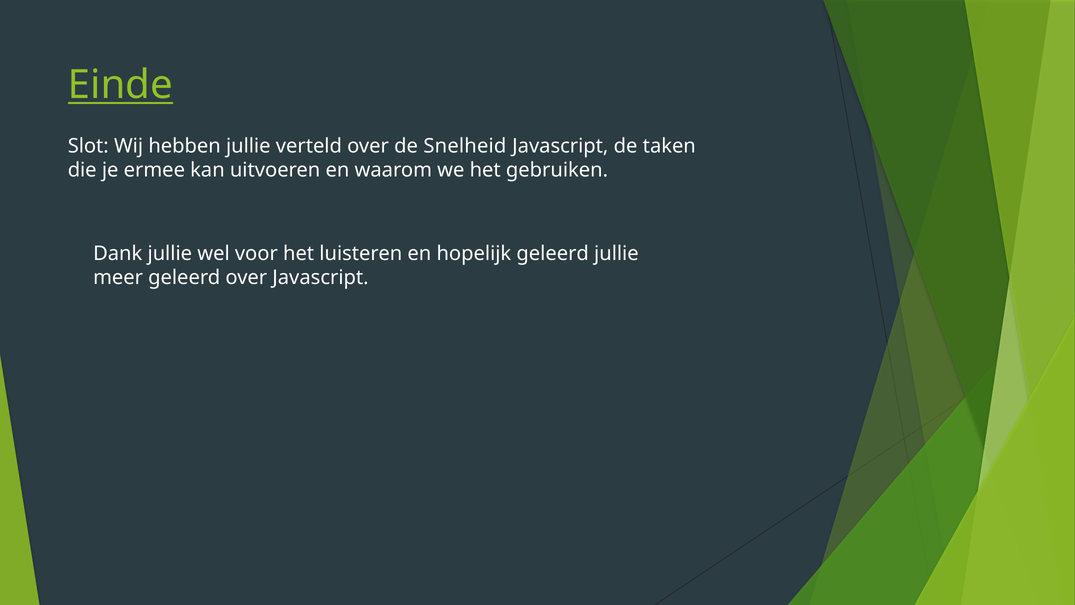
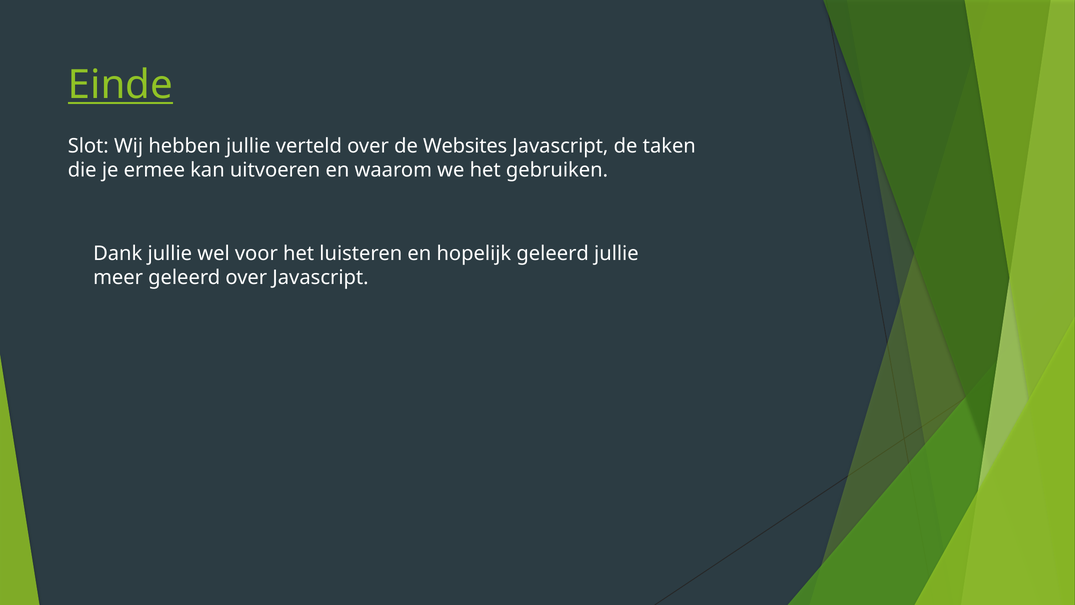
Snelheid: Snelheid -> Websites (465, 146)
